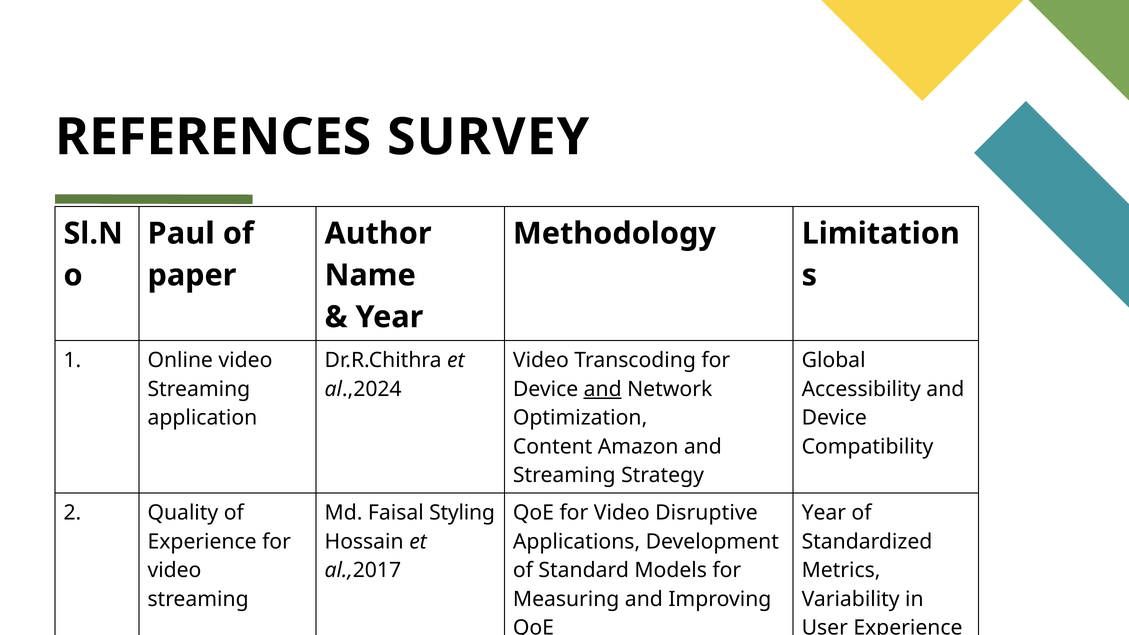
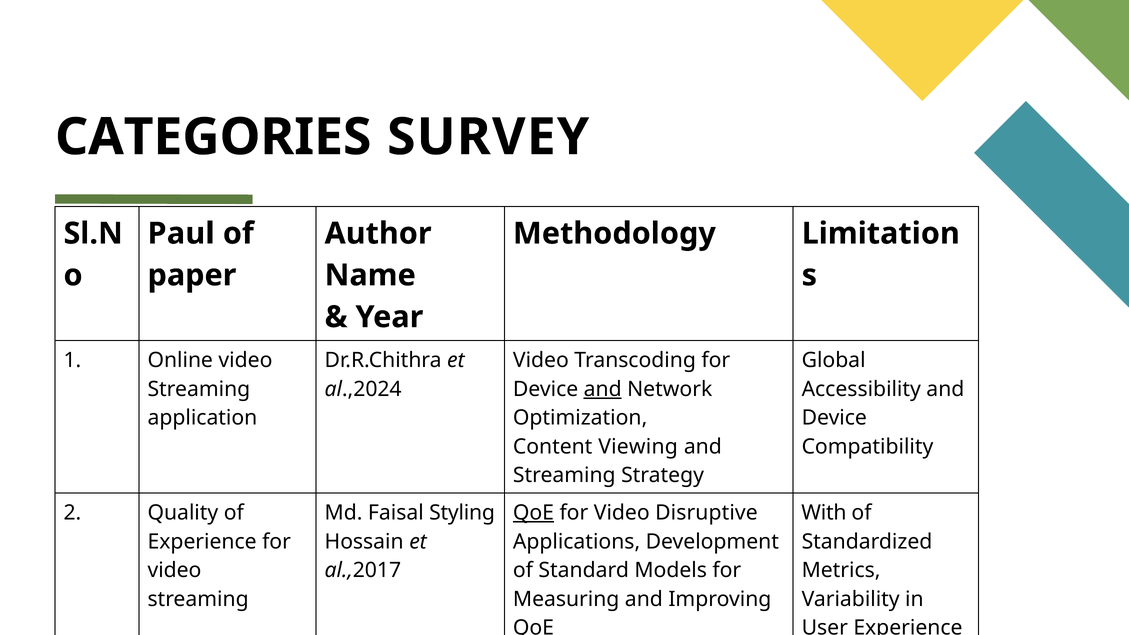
REFERENCES: REFERENCES -> CATEGORIES (213, 137)
Amazon: Amazon -> Viewing (638, 447)
QoE underline: none -> present (533, 513)
Year: Year -> With (824, 513)
